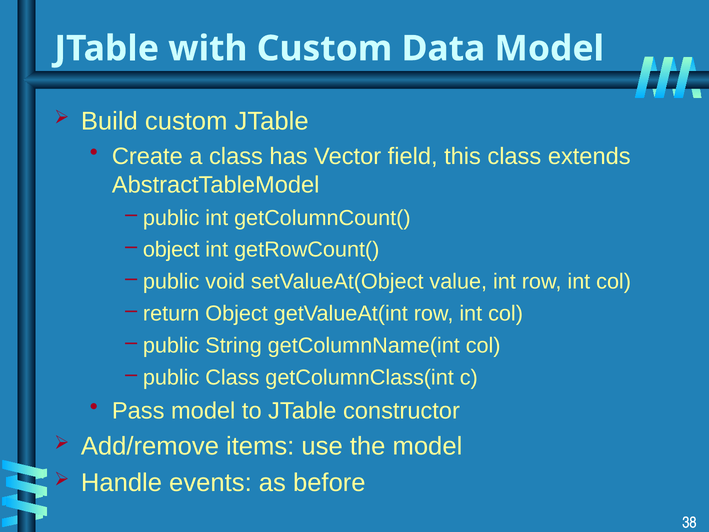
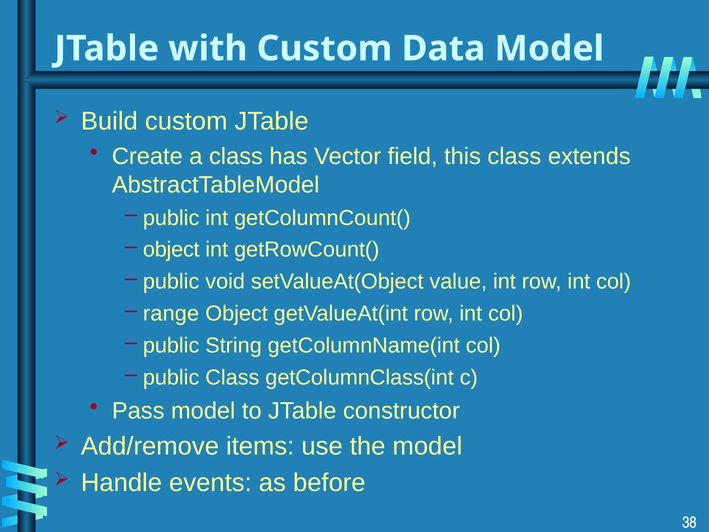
return: return -> range (171, 313)
